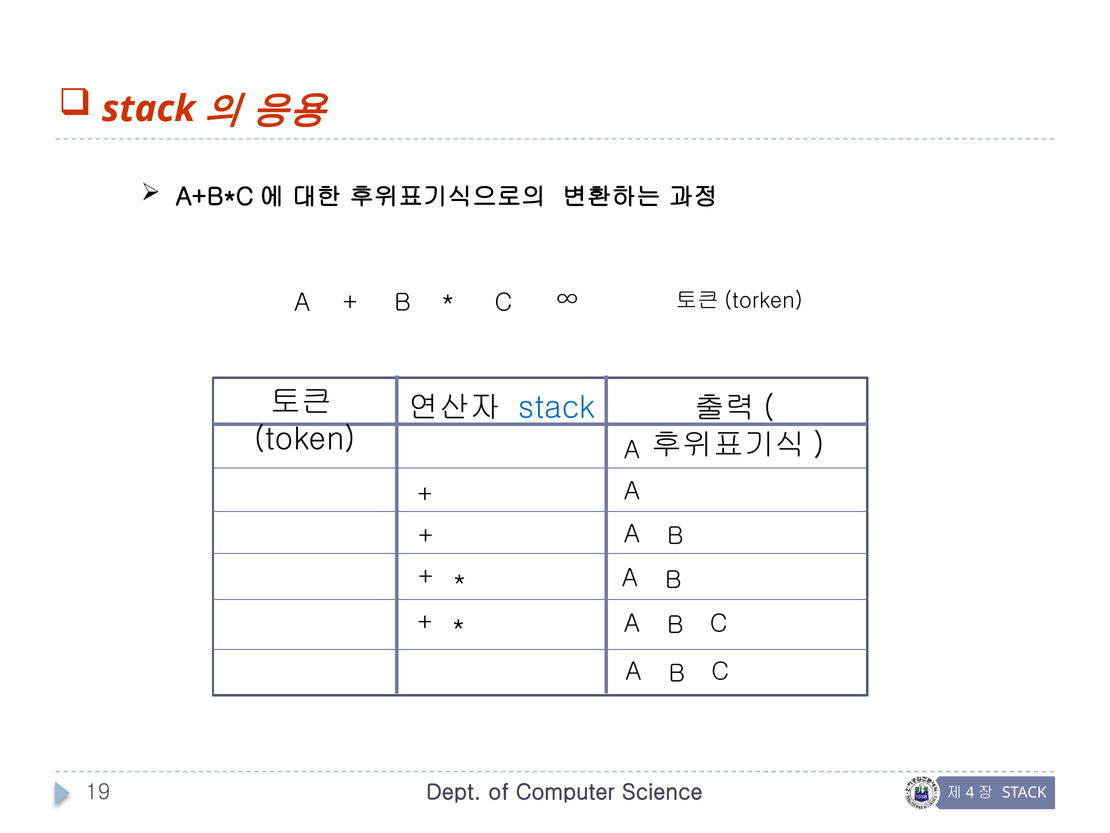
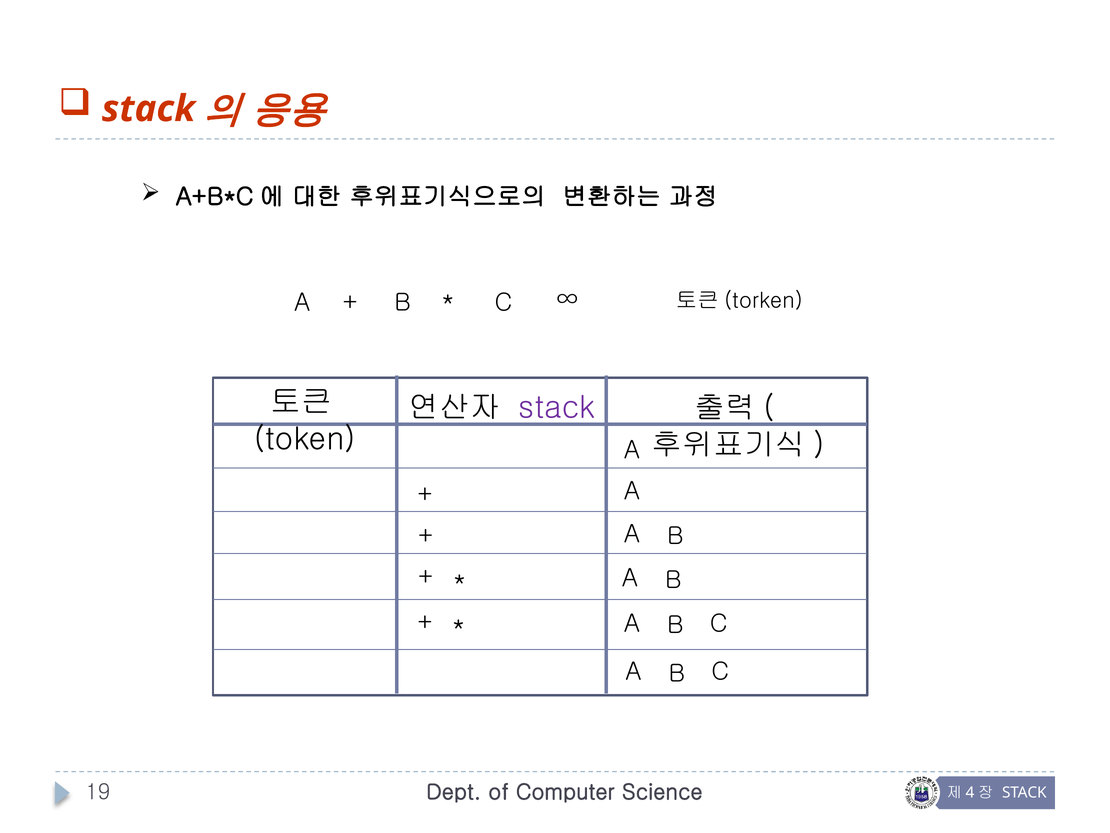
stack colour: blue -> purple (557, 407)
